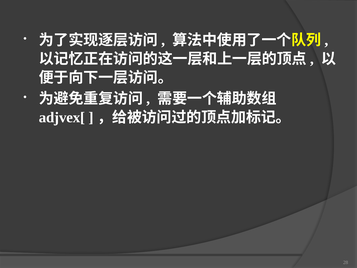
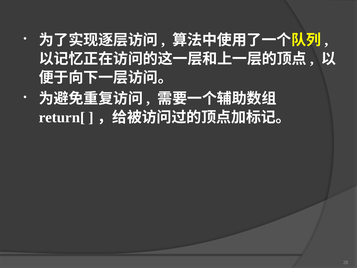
adjvex[: adjvex[ -> return[ (62, 117)
